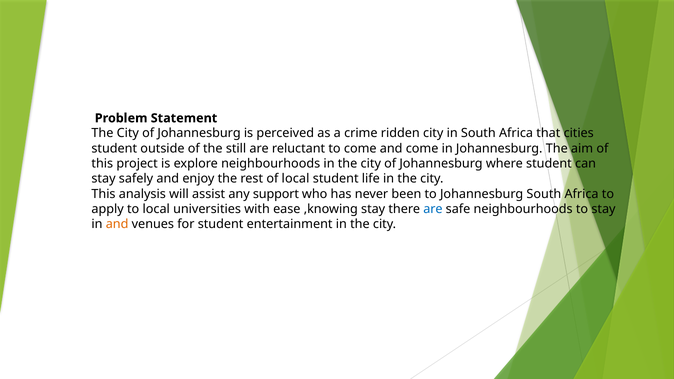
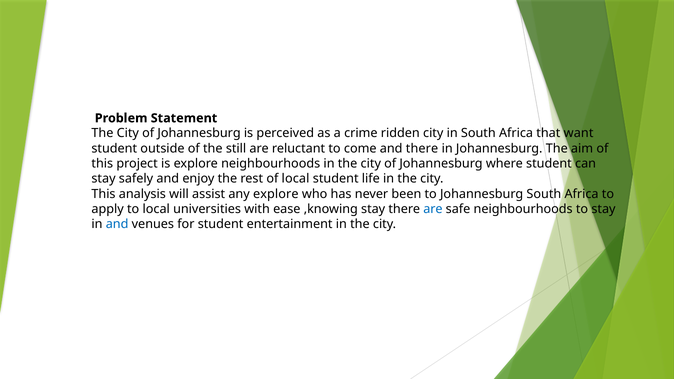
cities: cities -> want (579, 133)
and come: come -> there (422, 149)
any support: support -> explore (276, 194)
and colour: orange -> blue (117, 224)
